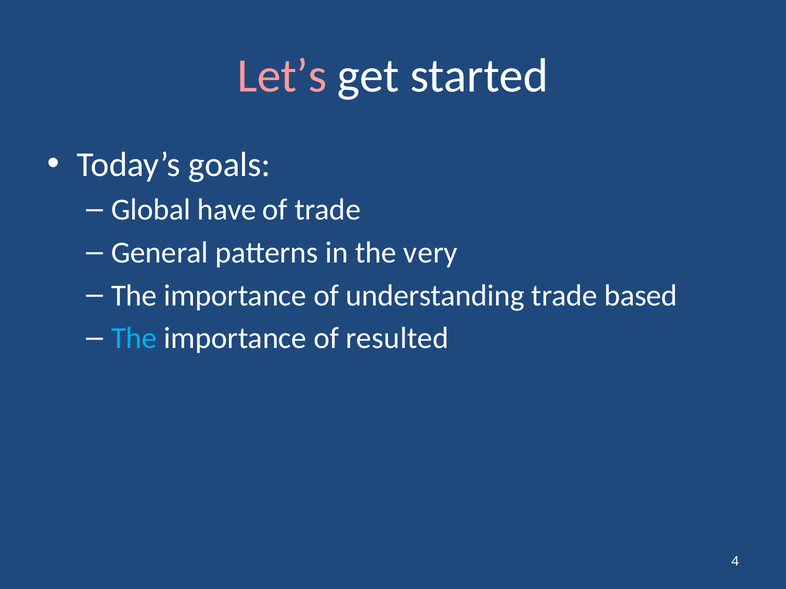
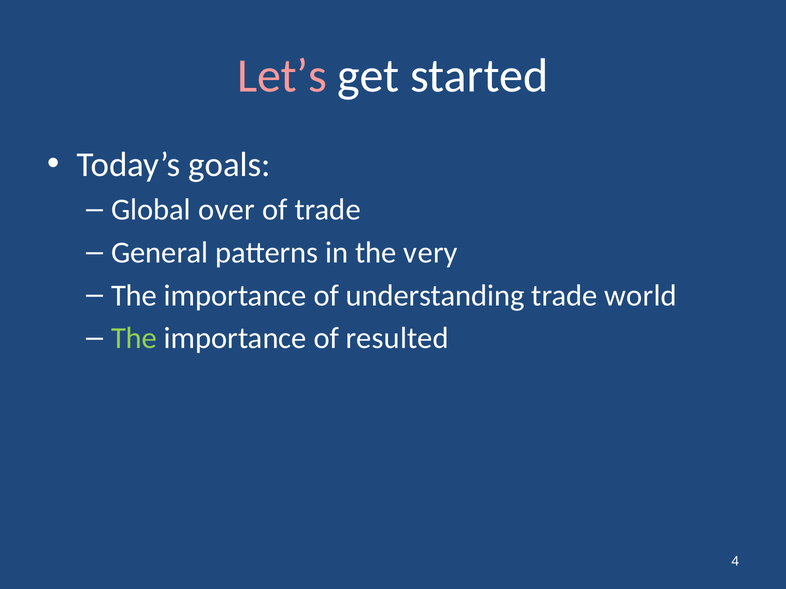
have: have -> over (227, 210)
based: based -> world (641, 296)
The colour: light blue -> light green (134, 339)
